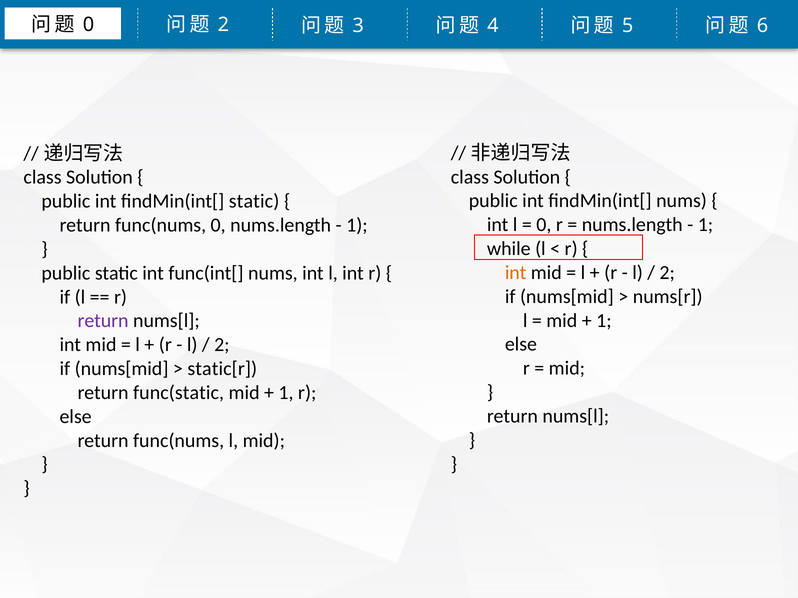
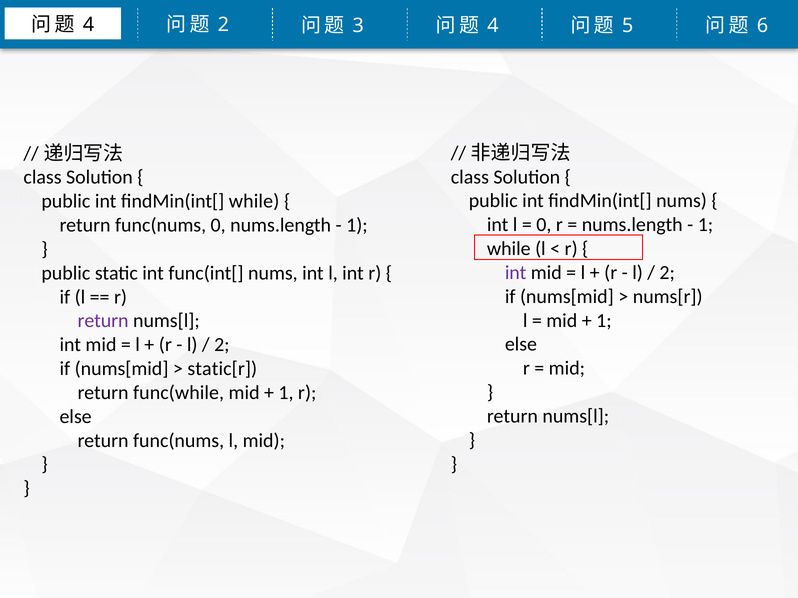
0: 0 -> 4 (89, 25)
findMin(int[ static: static -> while (254, 201)
int colour: orange -> purple (516, 273)
func(static: func(static -> func(while (179, 393)
